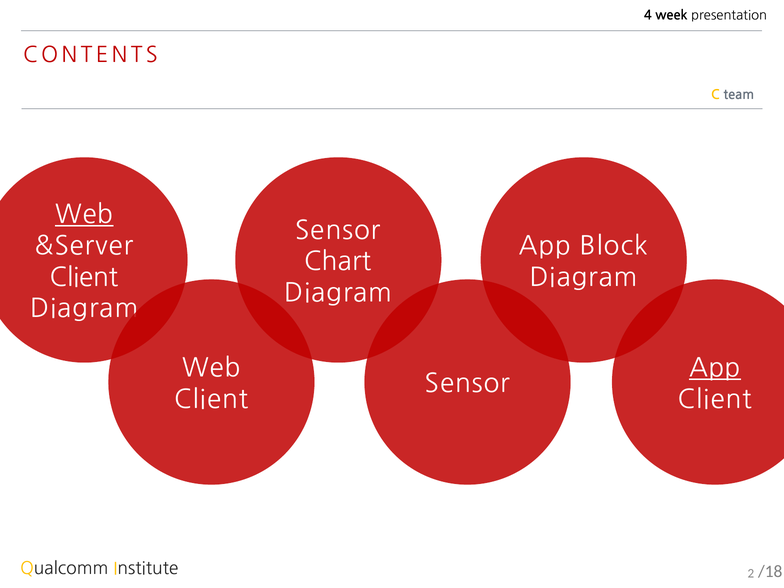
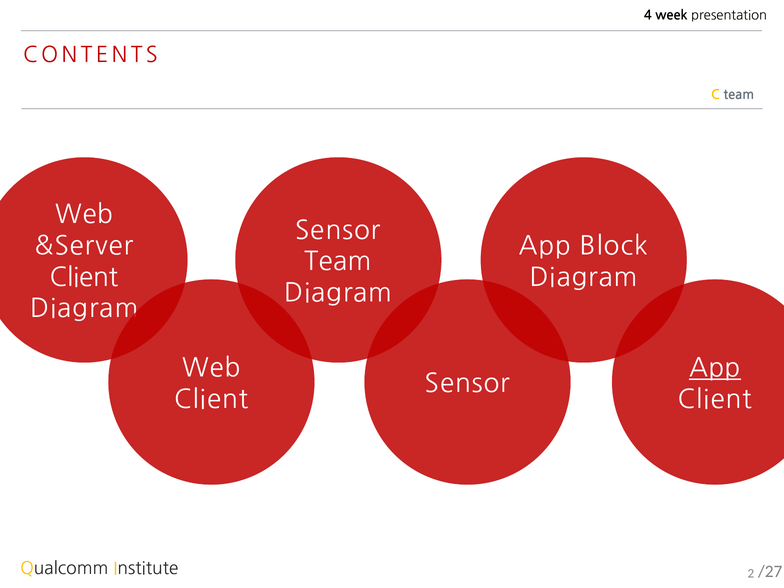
Web underline: present -> none (84, 215)
Chart: Chart -> Team (338, 262)
/18: /18 -> /27 (770, 571)
